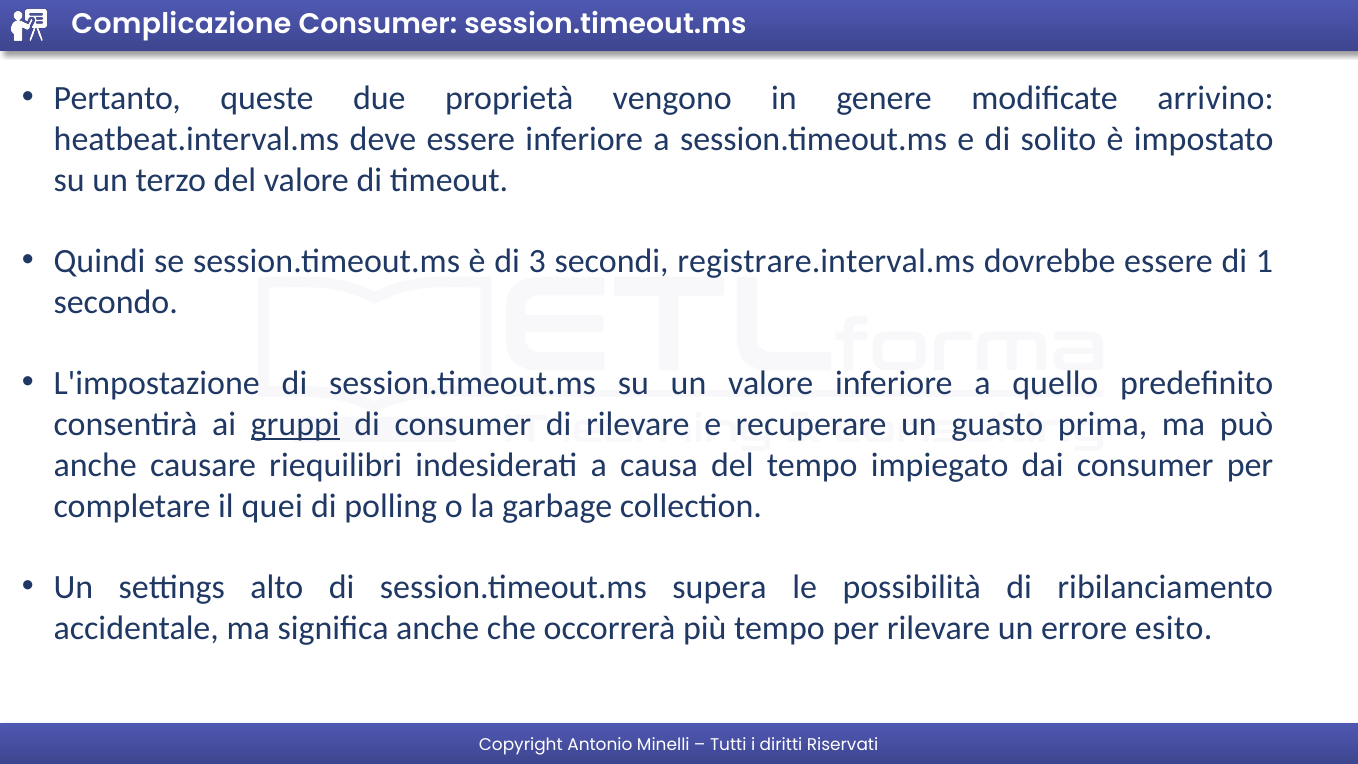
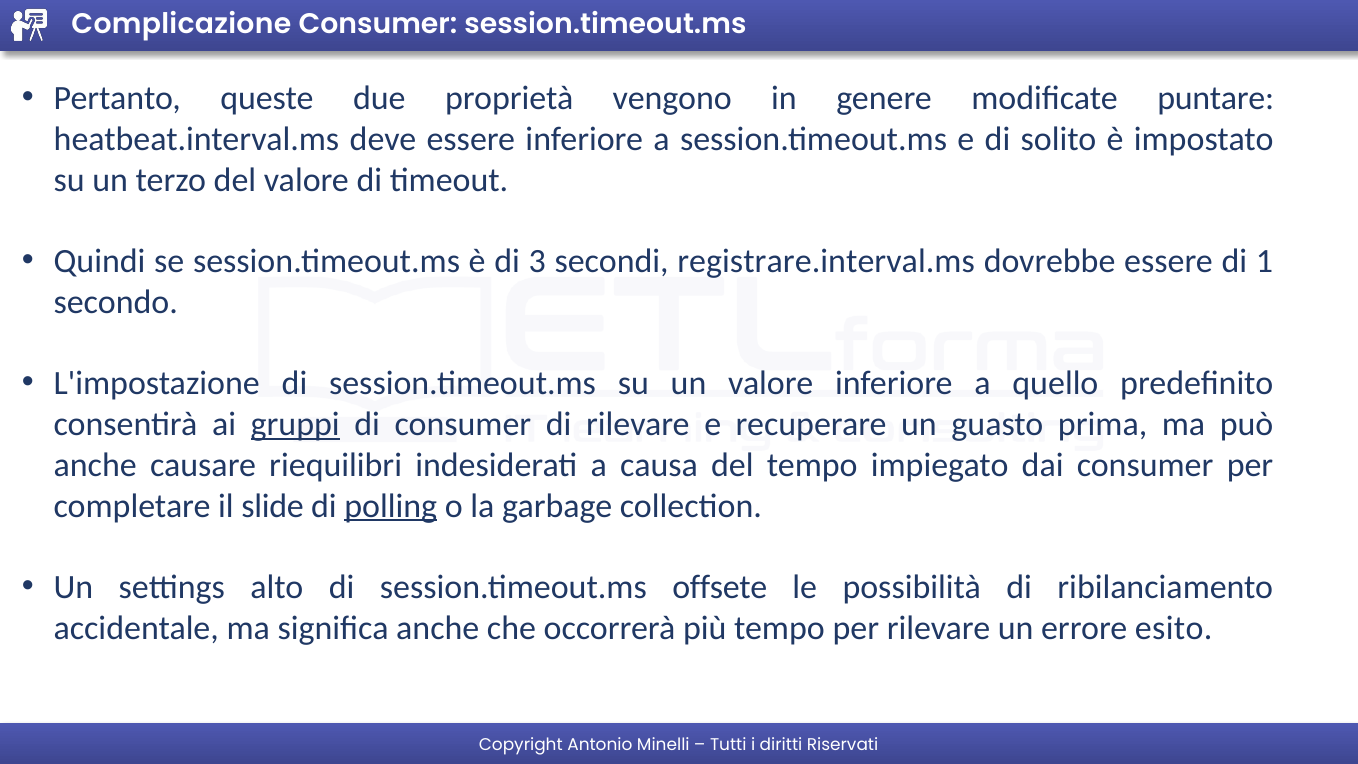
arrivino: arrivino -> puntare (1216, 98)
quei: quei -> slide (272, 506)
polling underline: none -> present (391, 506)
supera: supera -> offsete (720, 587)
